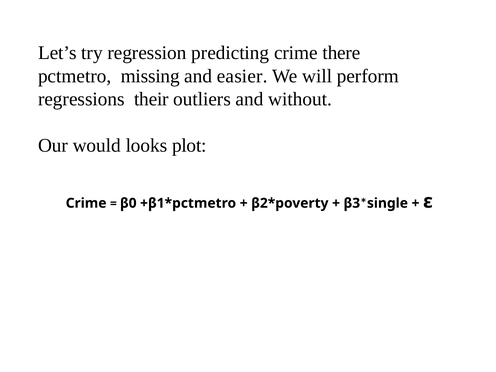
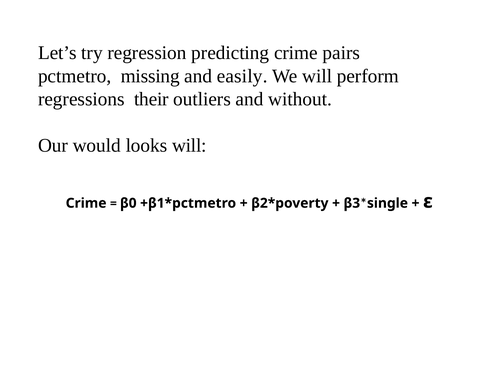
there: there -> pairs (341, 53)
easier: easier -> easily (242, 76)
looks plot: plot -> will (189, 146)
